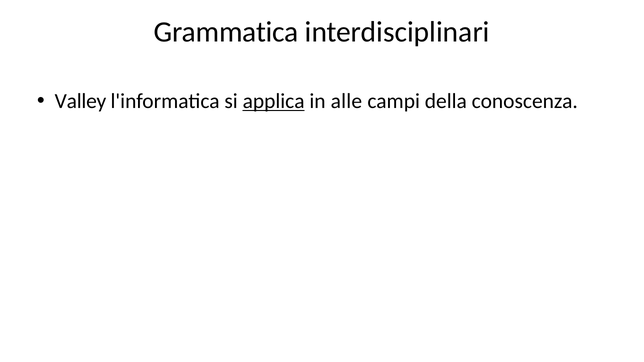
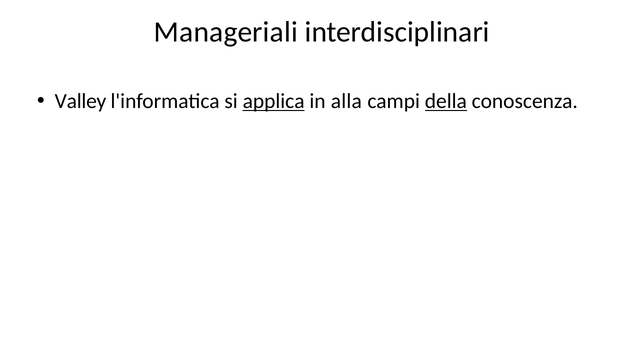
Grammatica: Grammatica -> Manageriali (226, 32)
alle: alle -> alla (346, 101)
della underline: none -> present (446, 101)
